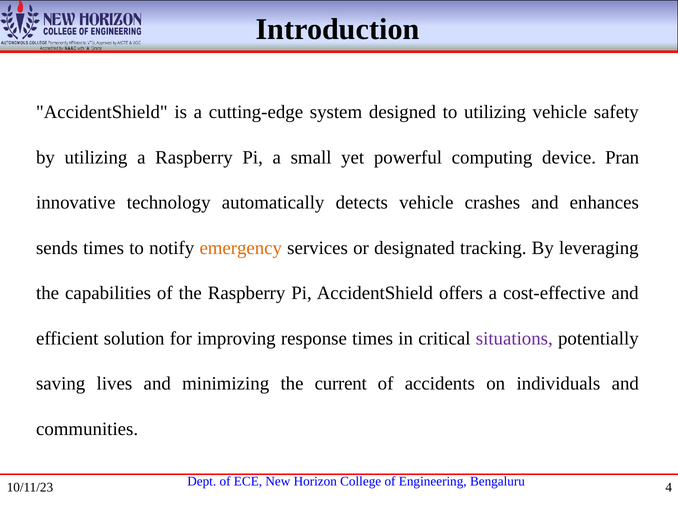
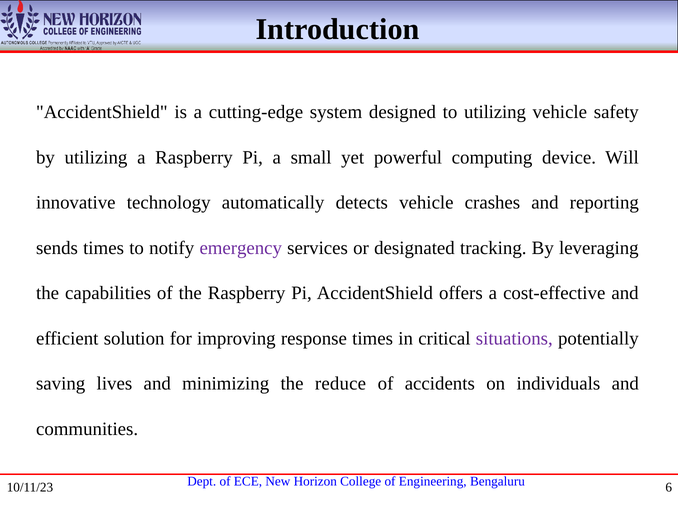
Pran: Pran -> Will (622, 157)
enhances: enhances -> reporting (604, 202)
emergency colour: orange -> purple (241, 248)
current: current -> reduce (341, 383)
4: 4 -> 6 (669, 487)
